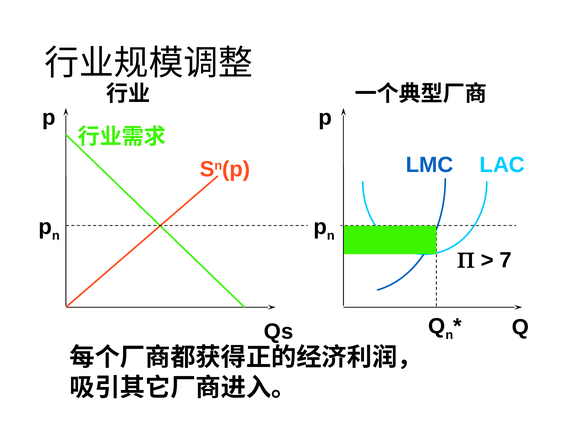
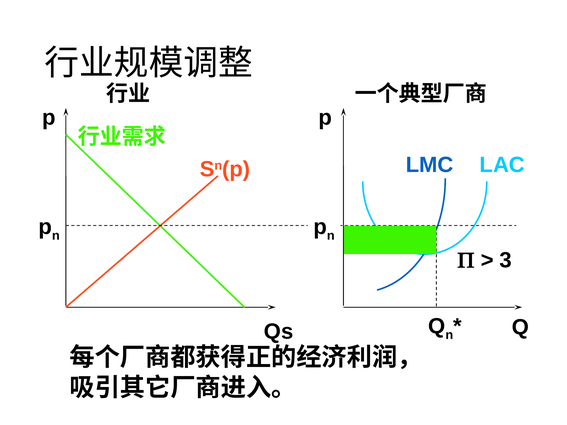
7: 7 -> 3 (506, 260)
